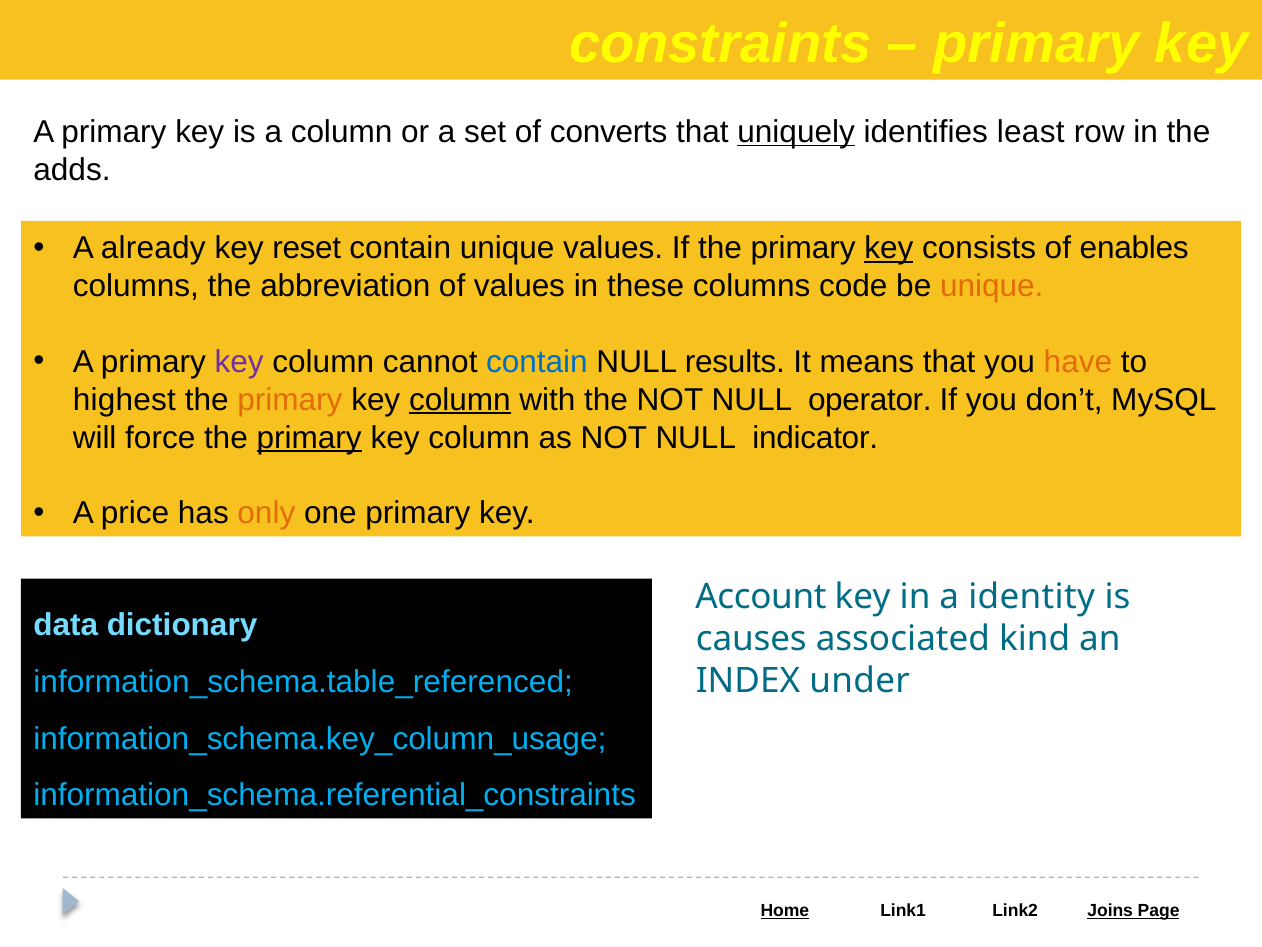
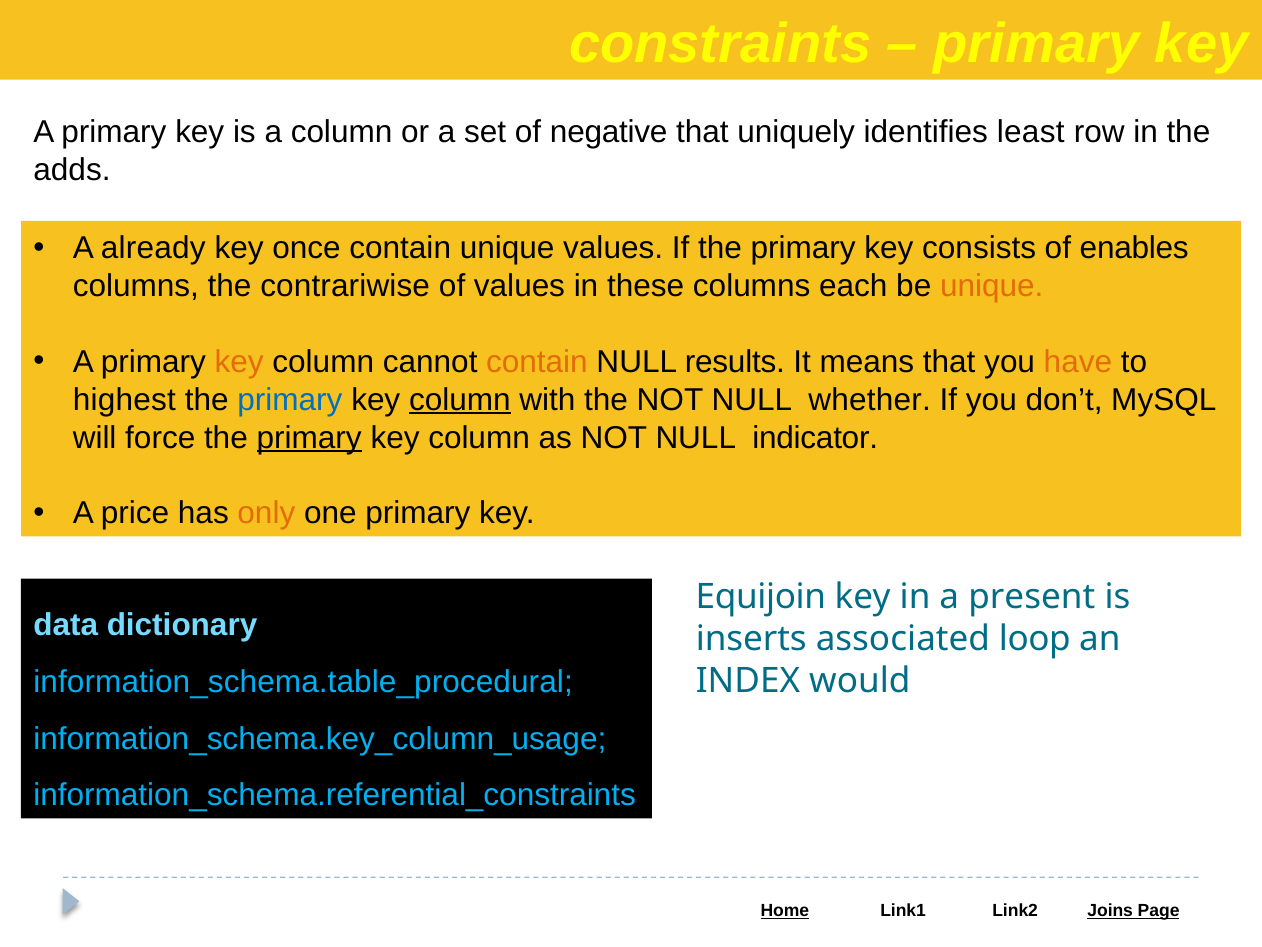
converts: converts -> negative (609, 132)
uniquely underline: present -> none (796, 132)
reset: reset -> once (307, 248)
key underline: present -> none (889, 248)
abbreviation: abbreviation -> contrariwise (345, 286)
code: code -> each (853, 286)
key colour: purple -> orange (239, 362)
contain colour: blue -> orange (537, 362)
primary colour: orange -> blue (290, 400)
operator: operator -> whether (870, 400)
Account: Account -> Equijoin (761, 596)
identity: identity -> present (1032, 596)
causes: causes -> inserts (751, 638)
kind: kind -> loop (1035, 638)
information_schema.table_referenced: information_schema.table_referenced -> information_schema.table_procedural (303, 681)
under: under -> would (860, 680)
